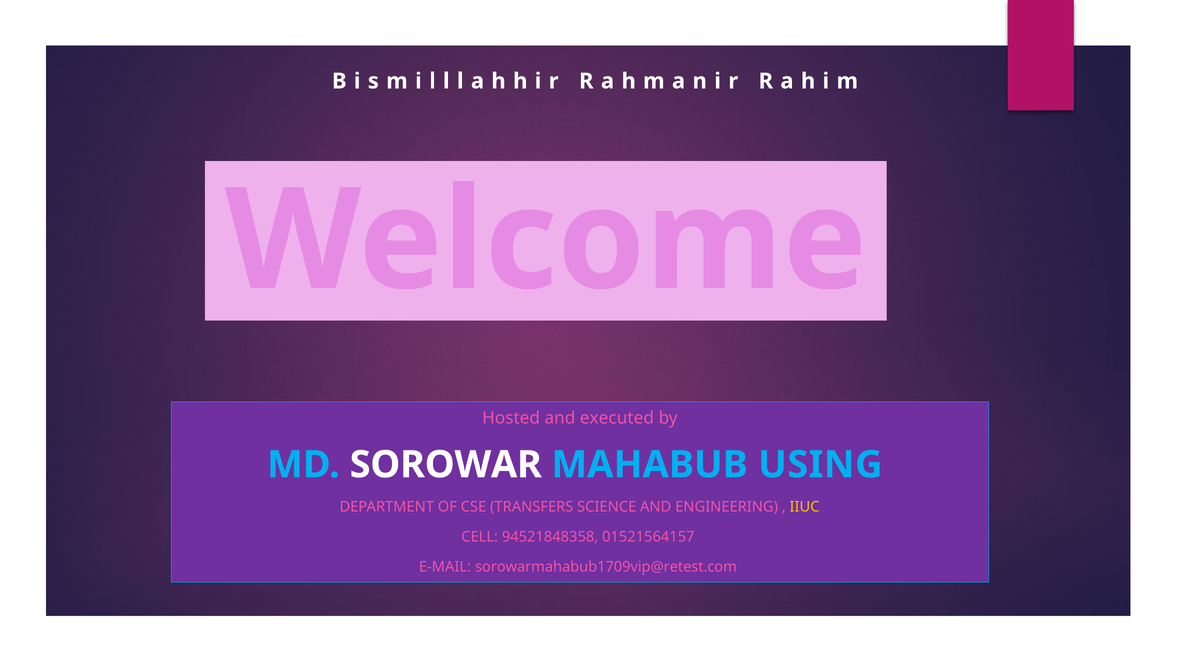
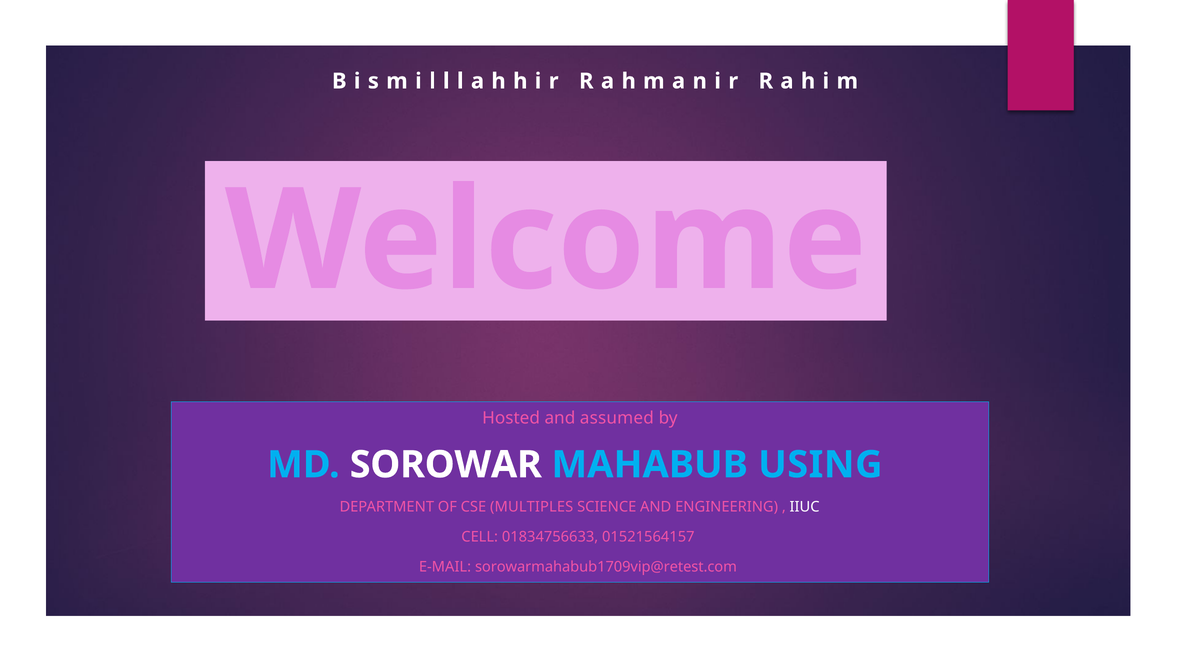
executed: executed -> assumed (617, 418)
TRANSFERS: TRANSFERS -> MULTIPLES (532, 507)
IIUC colour: yellow -> white (805, 507)
94521848358: 94521848358 -> 01834756633 (550, 537)
